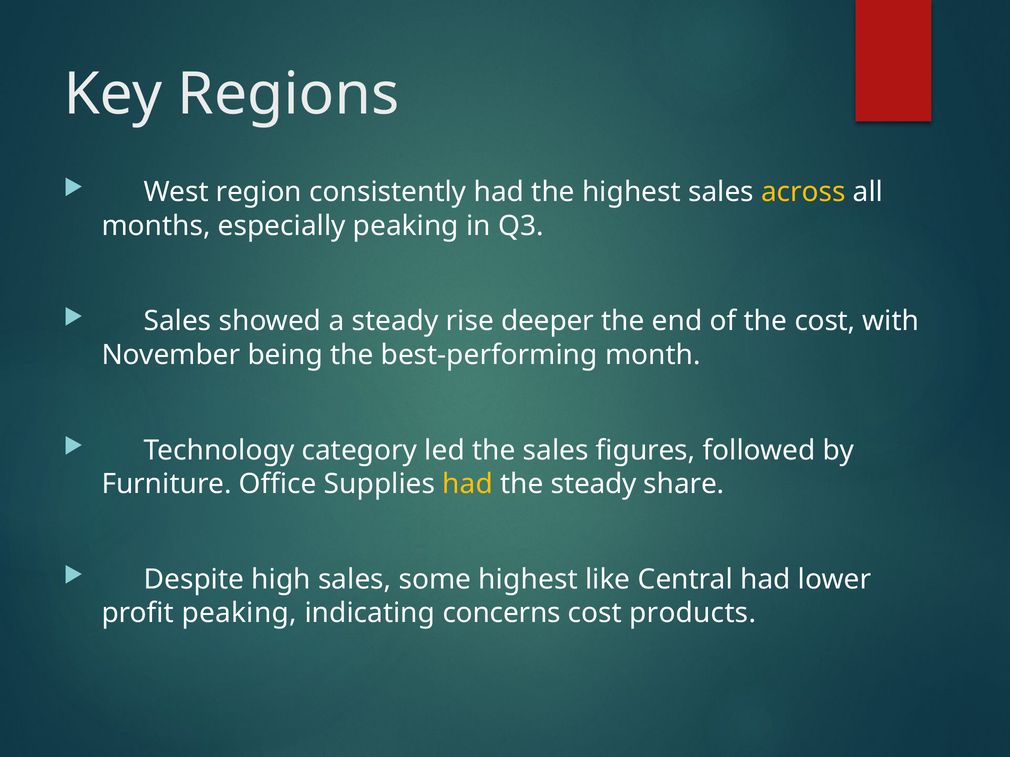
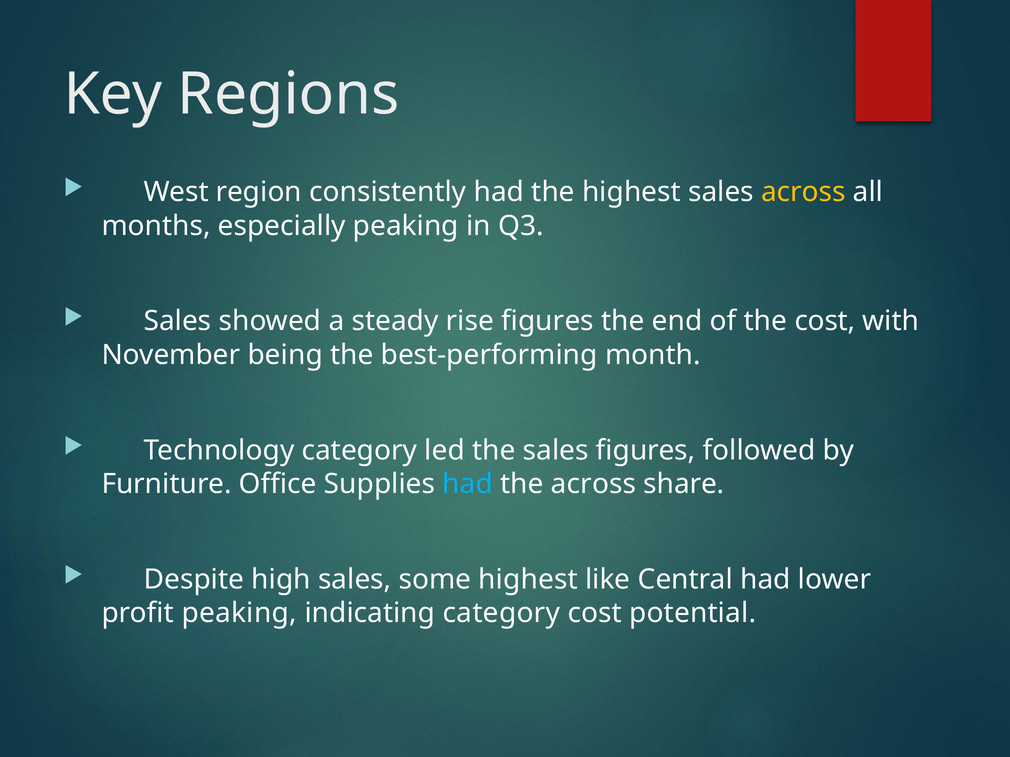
rise deeper: deeper -> figures (548, 321)
had colour: yellow -> light blue (468, 484)
the steady: steady -> across (594, 484)
indicating concerns: concerns -> category (501, 614)
products: products -> potential (693, 614)
